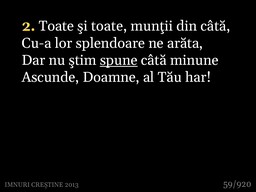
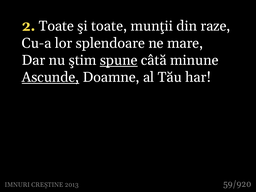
din câtă: câtă -> raze (215, 26)
arăta: arăta -> mare (185, 43)
Ascunde underline: none -> present (50, 77)
